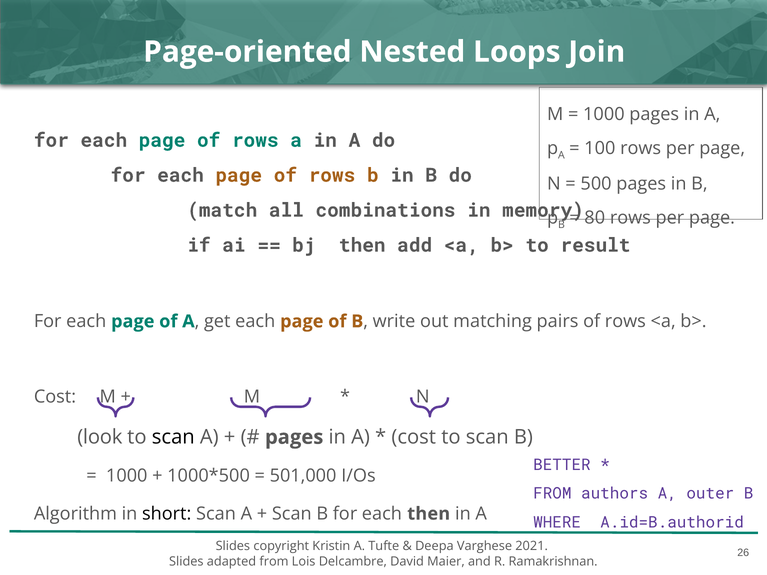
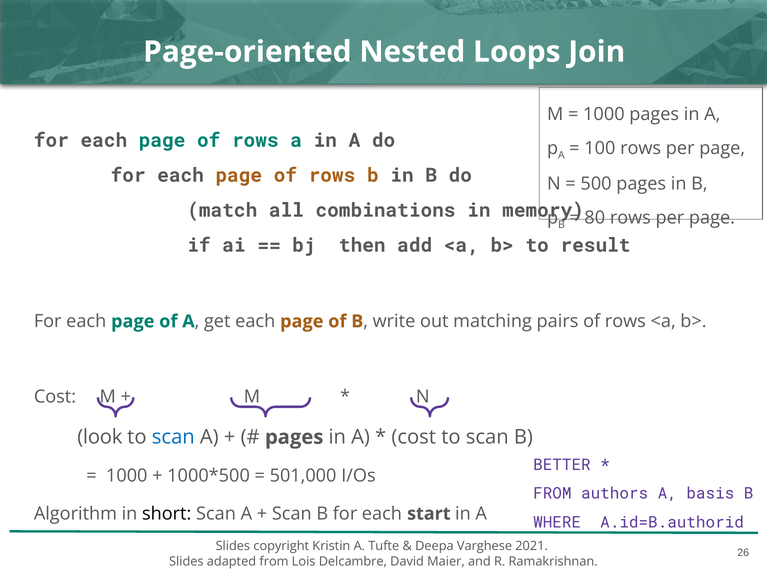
scan colour: black -> blue (173, 437)
outer: outer -> basis (710, 494)
each then: then -> start (429, 514)
